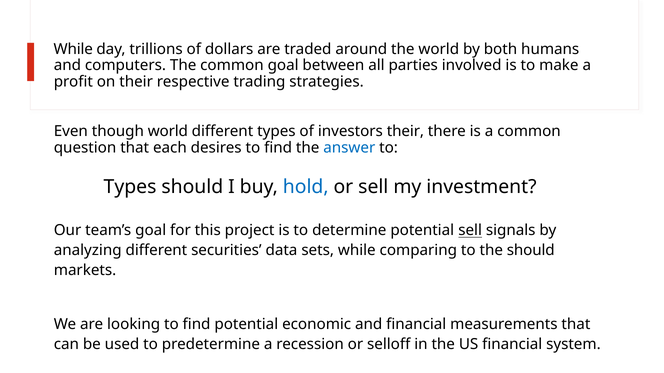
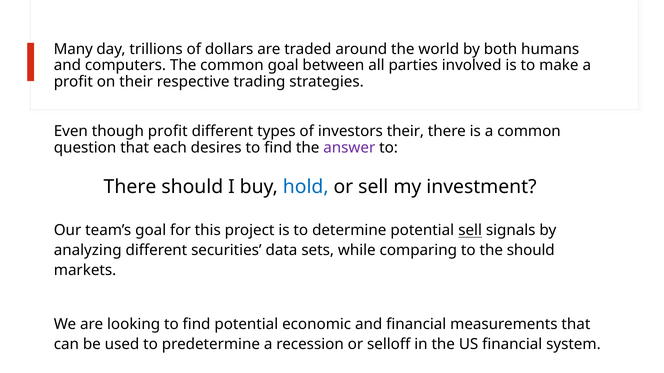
While: While -> Many (73, 49)
though world: world -> profit (168, 131)
answer colour: blue -> purple (349, 148)
Types: Types -> There (130, 187)
